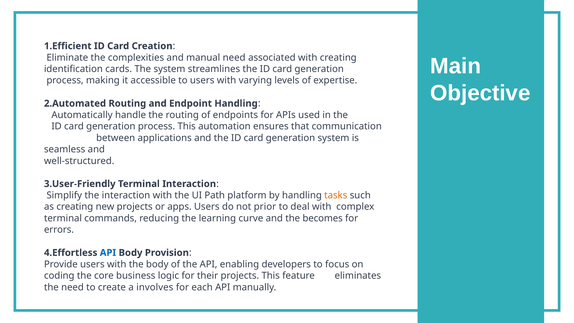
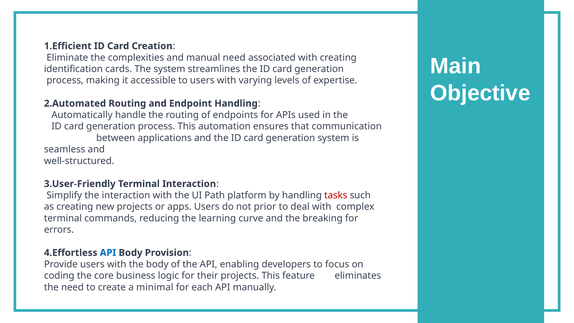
tasks colour: orange -> red (336, 195)
becomes: becomes -> breaking (323, 218)
involves: involves -> minimal (155, 287)
